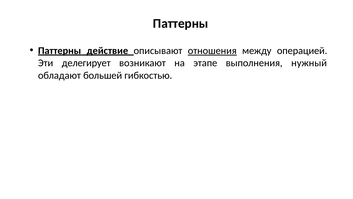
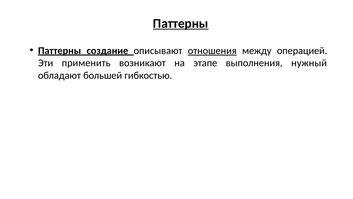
Паттерны underline: none -> present (181, 23)
действие: действие -> создание (107, 51)
делегирует: делегирует -> применить (86, 63)
